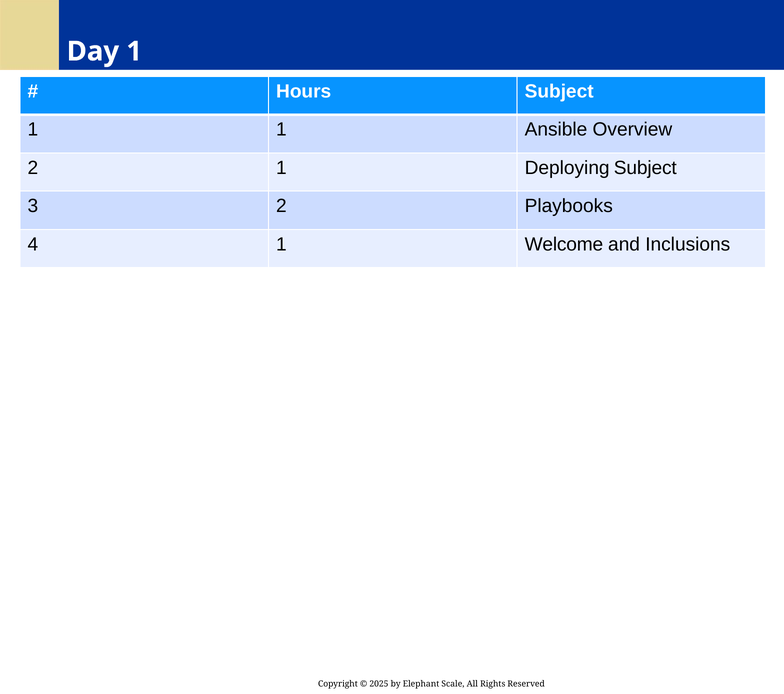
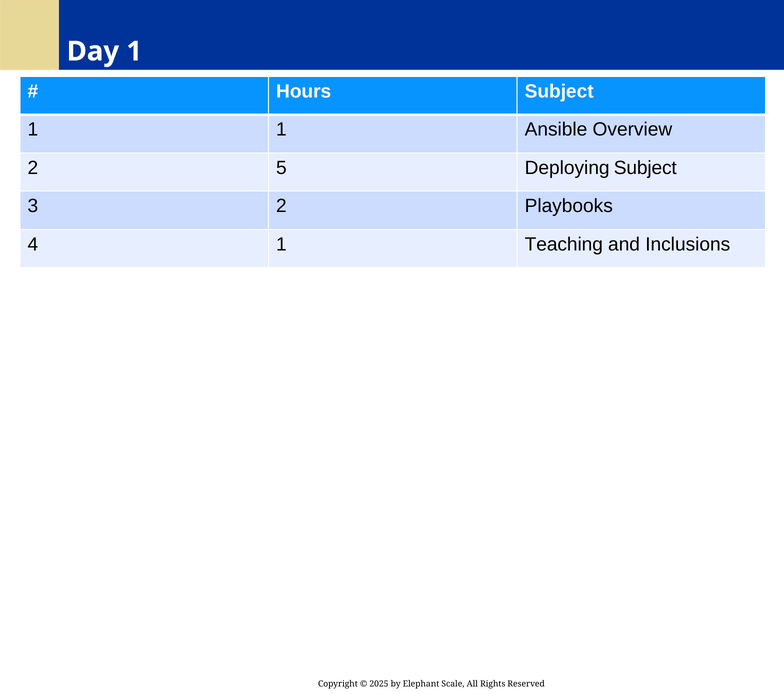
2 1: 1 -> 5 (281, 168)
Welcome: Welcome -> Teaching (564, 244)
